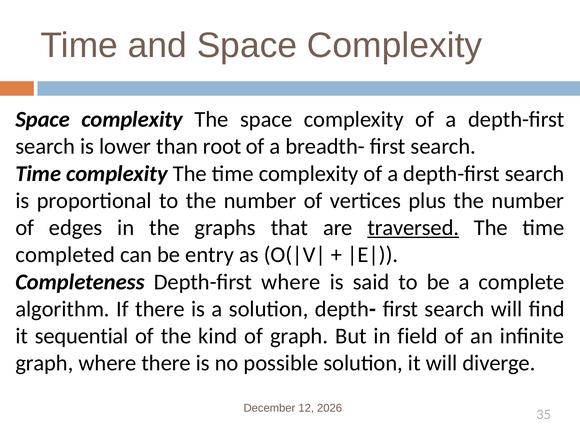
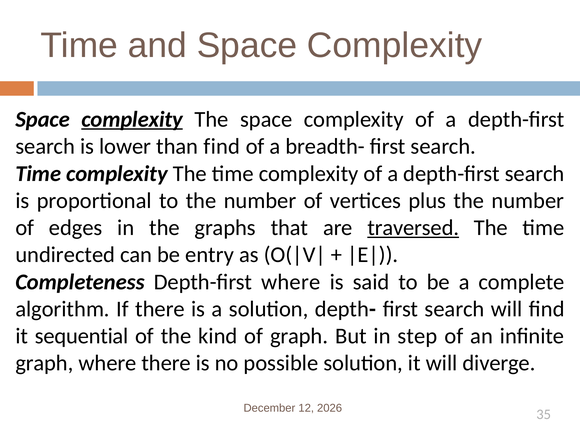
complexity underline: none -> present (132, 119)
than root: root -> find (222, 147)
completed: completed -> undirected (65, 255)
field: field -> step (417, 336)
